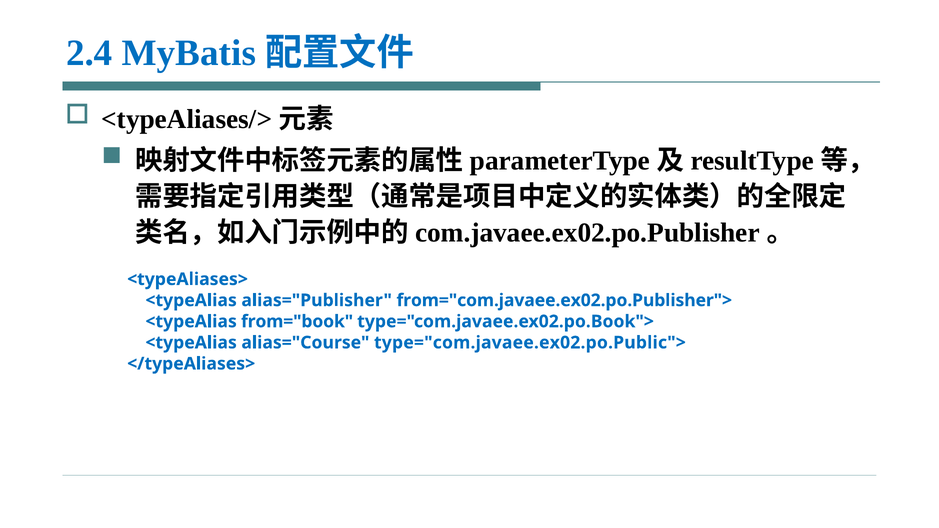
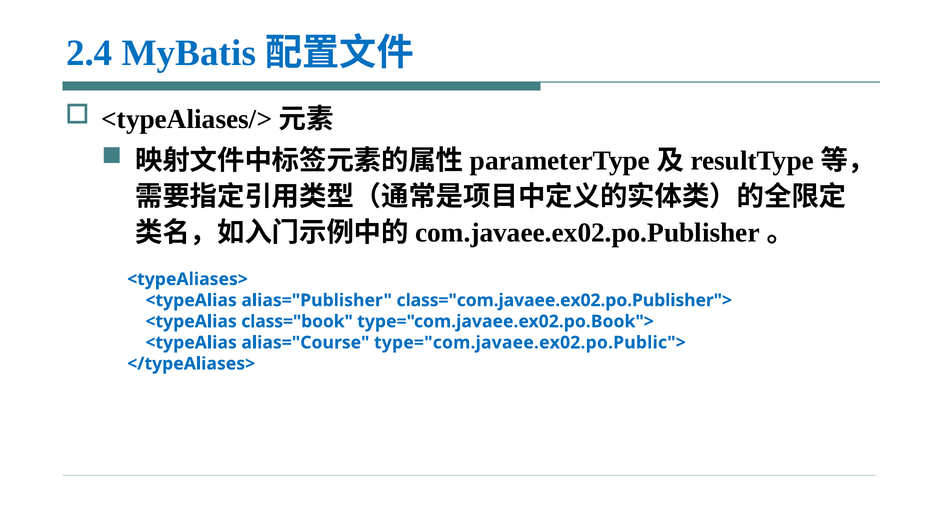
from="com.javaee.ex02.po.Publisher">: from="com.javaee.ex02.po.Publisher"> -> class="com.javaee.ex02.po.Publisher"> (564, 300)
from="book: from="book -> class="book (297, 322)
